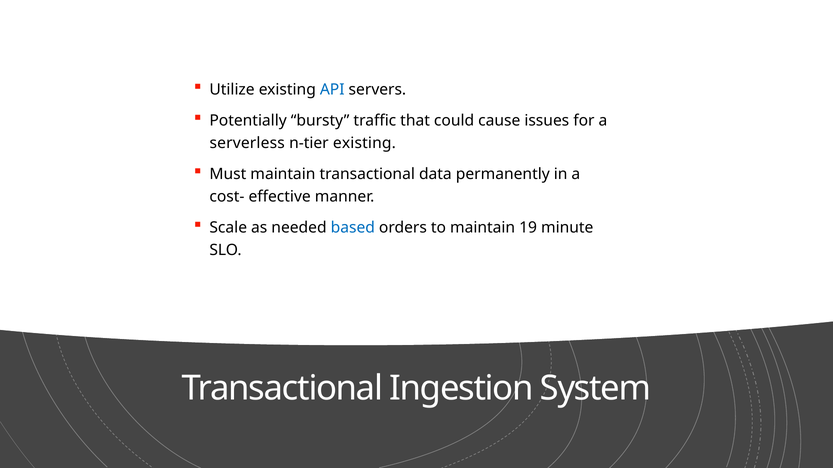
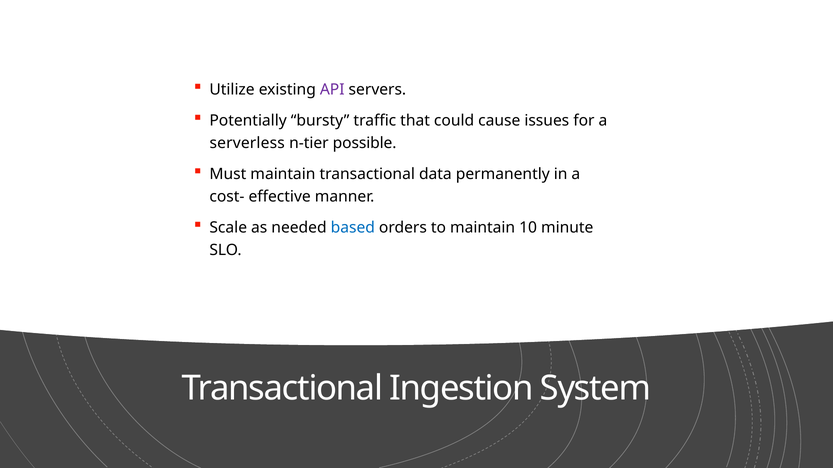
API colour: blue -> purple (332, 90)
n-tier existing: existing -> possible (365, 143)
19: 19 -> 10 (528, 228)
